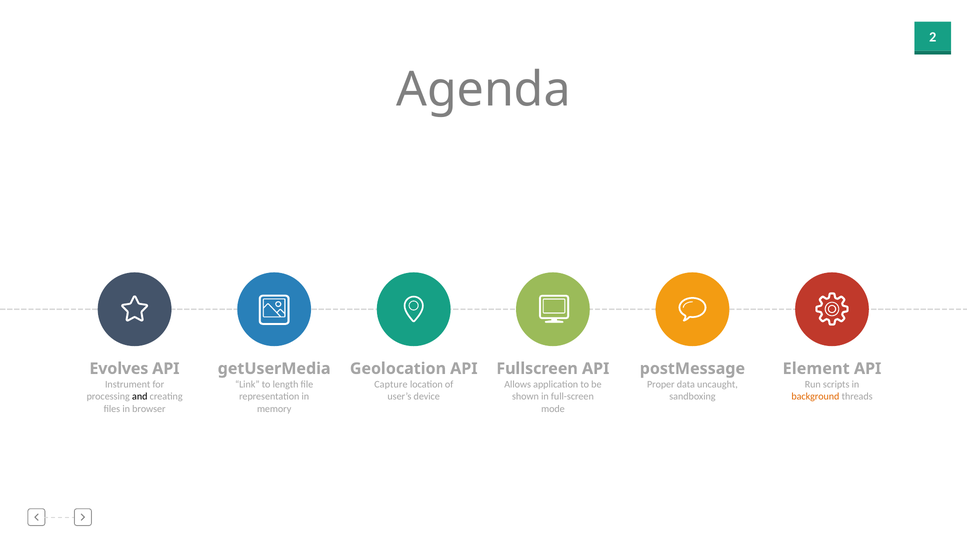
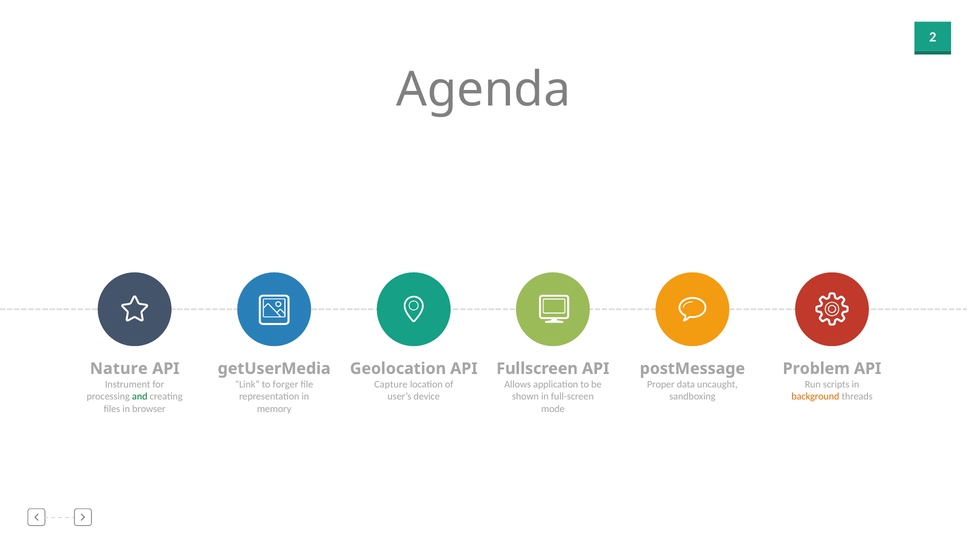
Evolves: Evolves -> Nature (119, 369)
Element: Element -> Problem (816, 369)
length: length -> forger (286, 384)
and colour: black -> green (140, 397)
